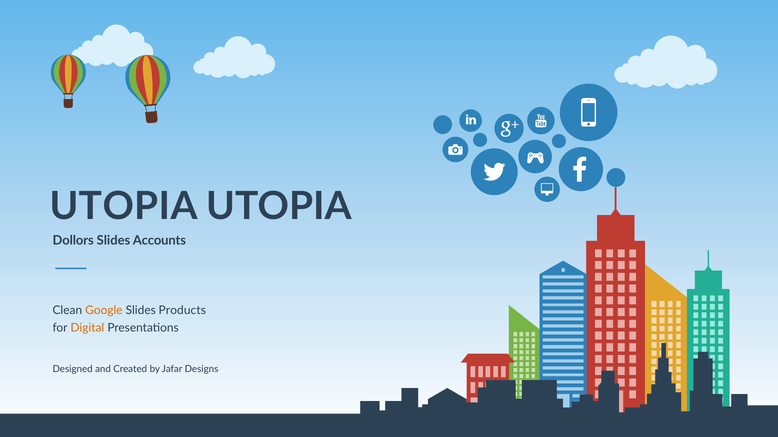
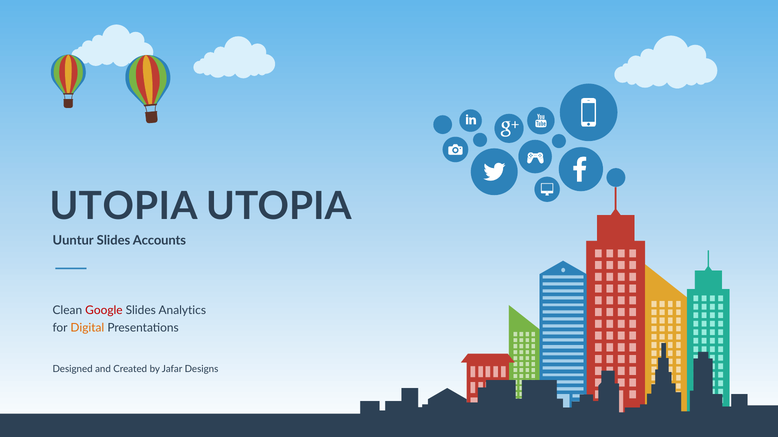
Dollors: Dollors -> Uuntur (73, 241)
Google colour: orange -> red (104, 311)
Products: Products -> Analytics (182, 311)
